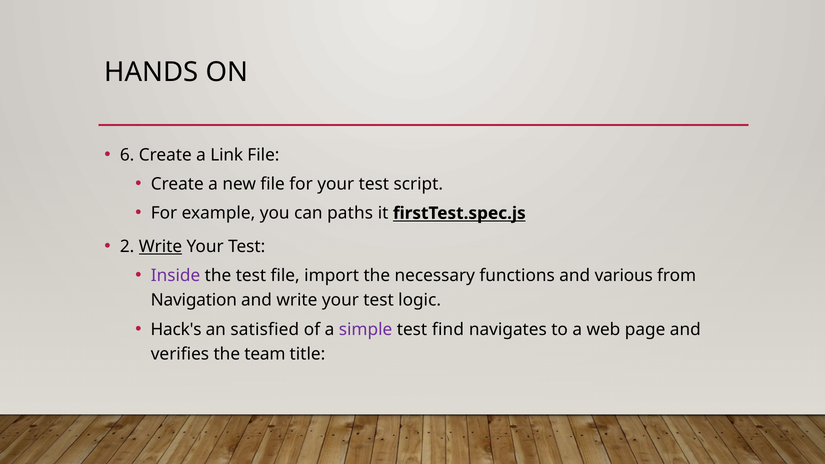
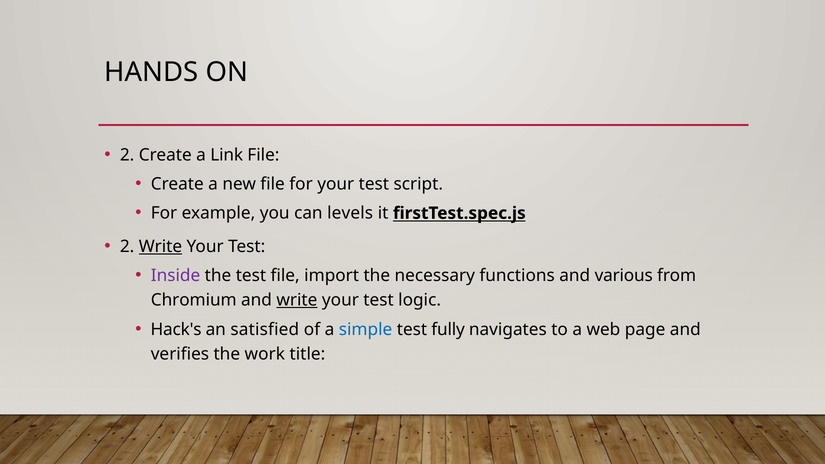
6: 6 -> 2 (127, 155)
paths: paths -> levels (350, 213)
Navigation: Navigation -> Chromium (194, 300)
write underline: none -> present (297, 300)
simple colour: purple -> blue (366, 329)
find: find -> fully (448, 329)
team: team -> work (265, 354)
